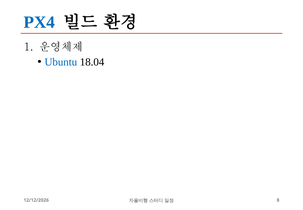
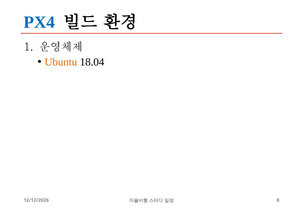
Ubuntu colour: blue -> orange (61, 62)
